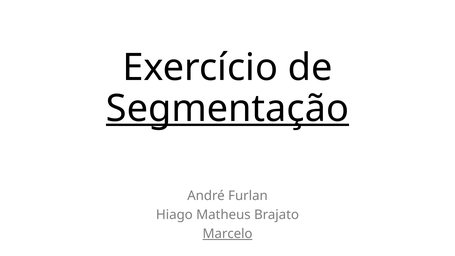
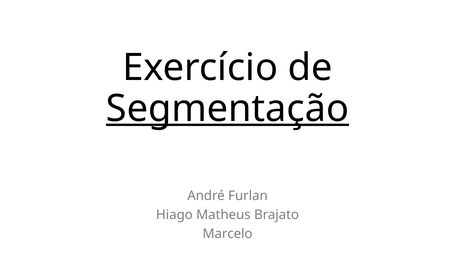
Marcelo underline: present -> none (228, 234)
